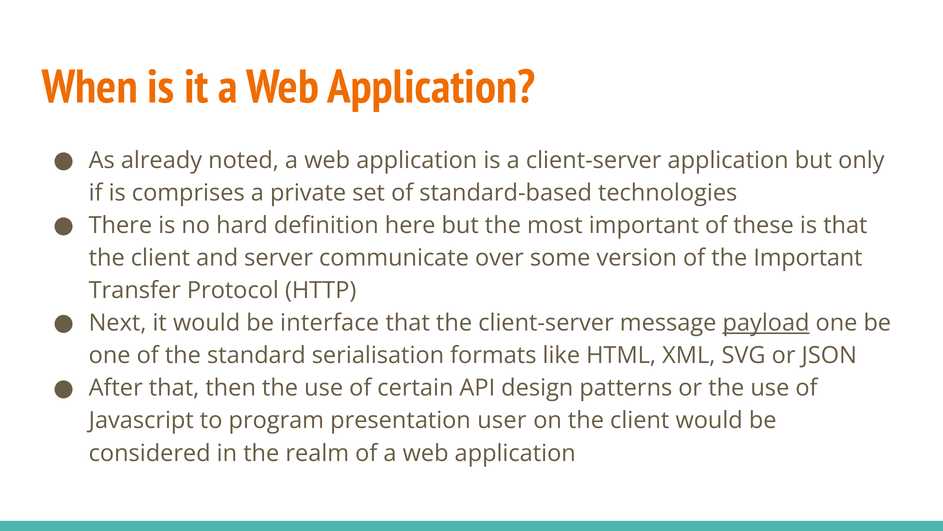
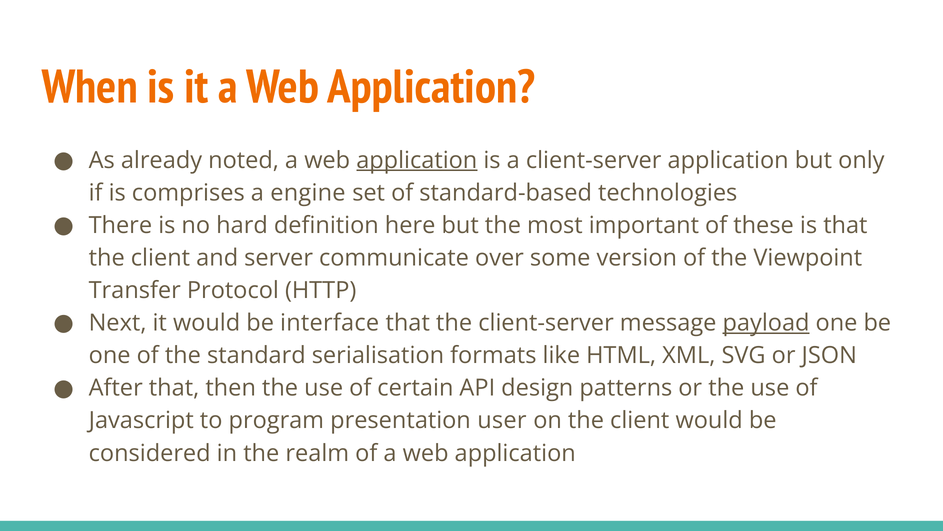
application underline: none -> present (417, 160)
private: private -> engine (308, 193)
the Important: Important -> Viewpoint (808, 258)
